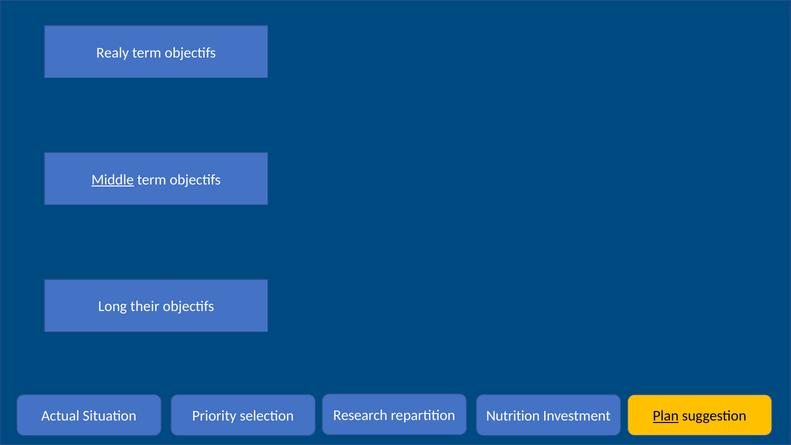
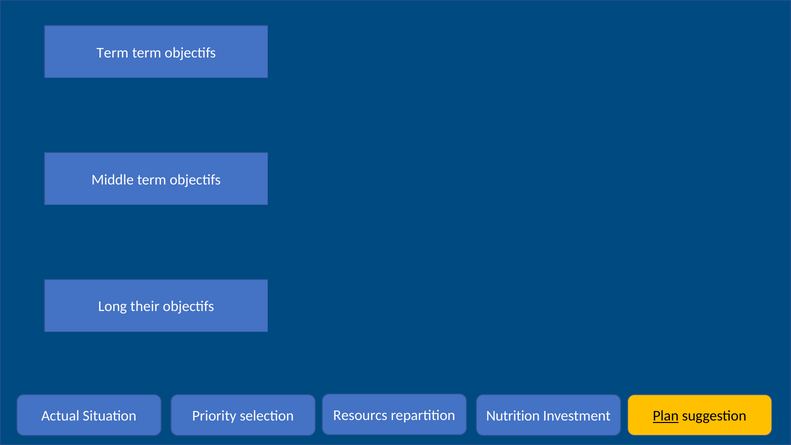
Realy: Realy -> Term (113, 53)
Middle underline: present -> none (113, 180)
Research: Research -> Resourcs (360, 415)
